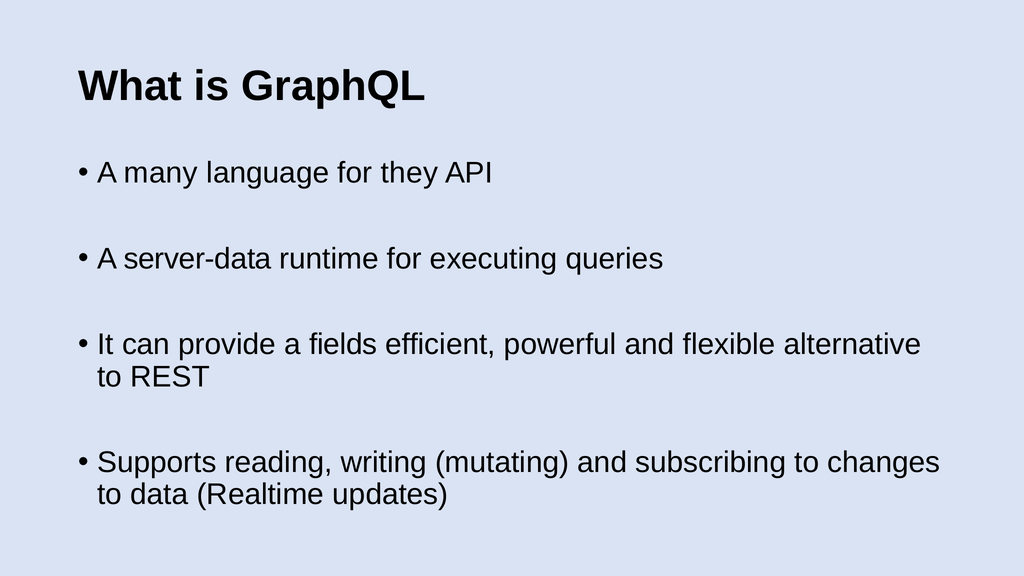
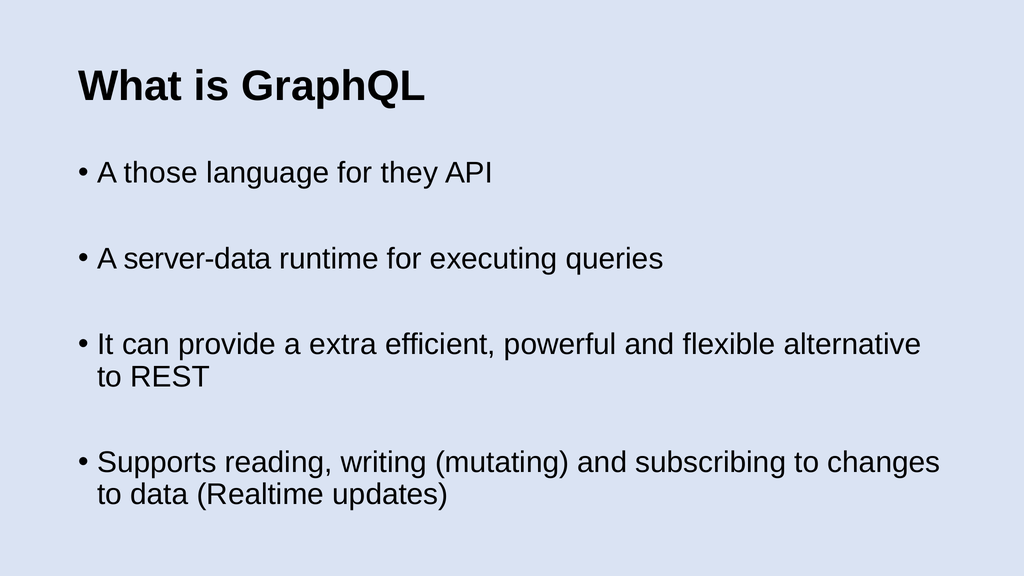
many: many -> those (161, 173)
fields: fields -> extra (343, 345)
